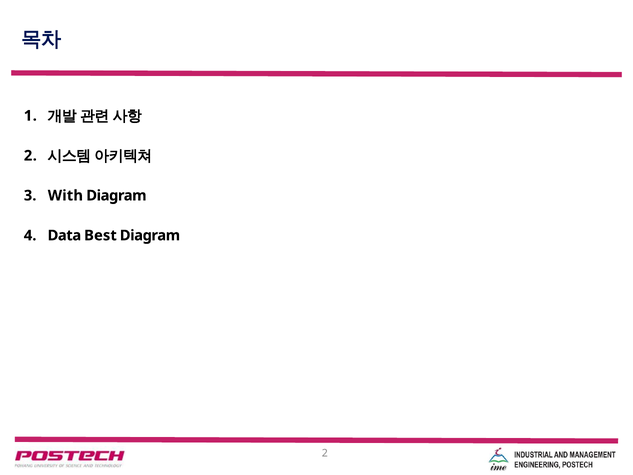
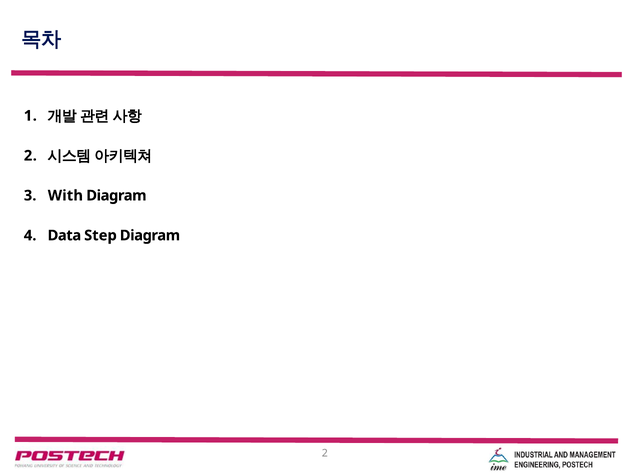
Best: Best -> Step (100, 235)
